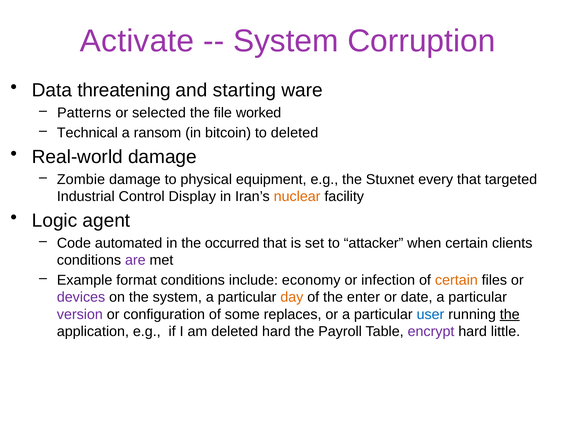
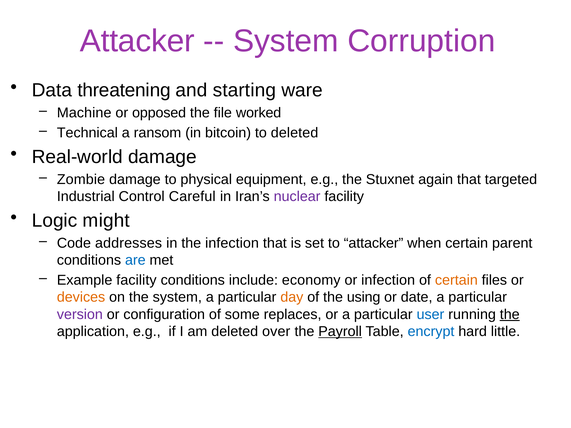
Activate: Activate -> Attacker (137, 41)
Patterns: Patterns -> Machine (84, 113)
selected: selected -> opposed (159, 113)
every: every -> again (436, 179)
Display: Display -> Careful (192, 197)
nuclear colour: orange -> purple (297, 197)
agent: agent -> might (106, 221)
automated: automated -> addresses (129, 243)
the occurred: occurred -> infection (232, 243)
clients: clients -> parent (512, 243)
are colour: purple -> blue (135, 260)
Example format: format -> facility (136, 280)
devices colour: purple -> orange (81, 297)
enter: enter -> using (364, 297)
deleted hard: hard -> over (276, 332)
Payroll underline: none -> present (340, 332)
encrypt colour: purple -> blue (431, 332)
